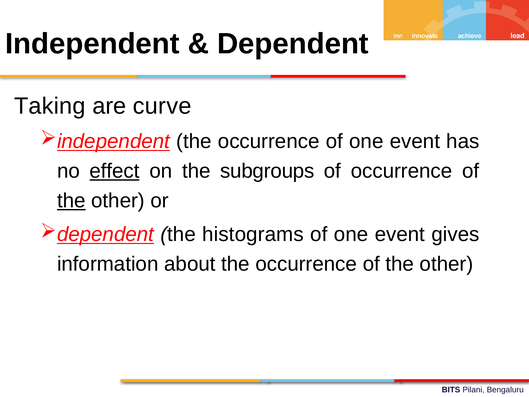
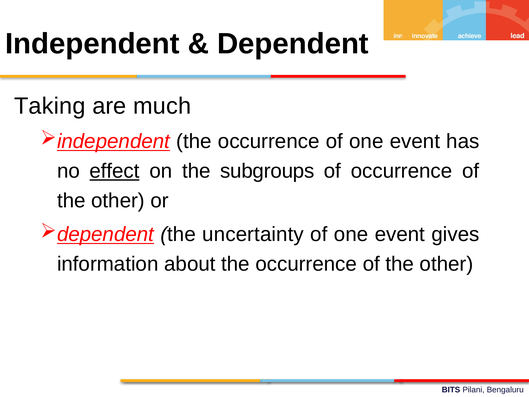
curve: curve -> much (162, 106)
the underline: present -> none (71, 201)
histograms: histograms -> uncertainty (253, 234)
